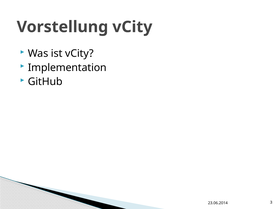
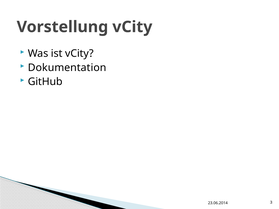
Implementation: Implementation -> Dokumentation (67, 68)
